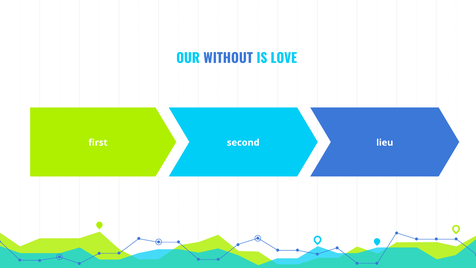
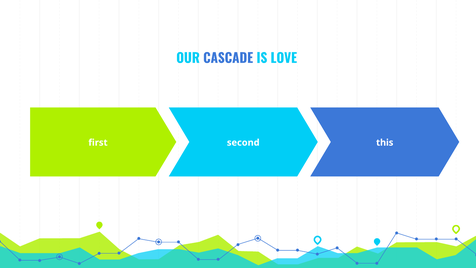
WITHOUT: WITHOUT -> CASCADE (228, 58)
lieu: lieu -> this (385, 142)
